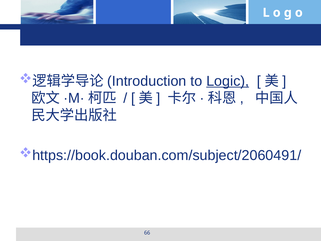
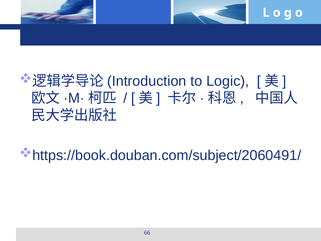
Logic underline: present -> none (228, 81)
